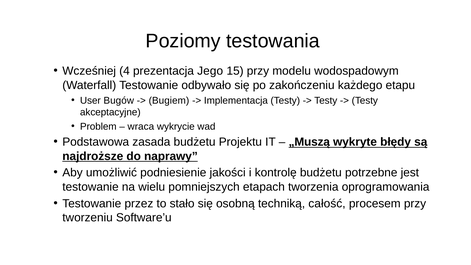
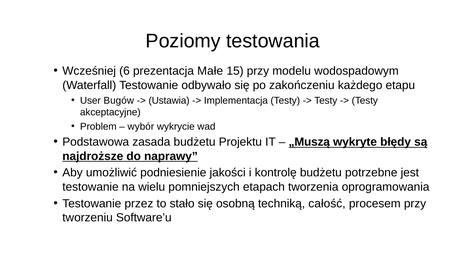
4: 4 -> 6 (125, 71)
Jego: Jego -> Małe (210, 71)
Bugiem: Bugiem -> Ustawia (169, 100)
wraca: wraca -> wybór (141, 126)
